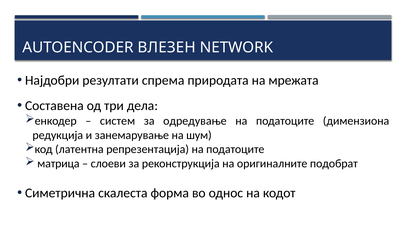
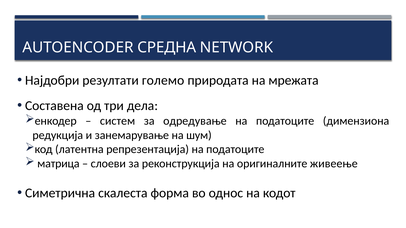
ВЛЕЗЕН: ВЛЕЗЕН -> СРЕДНА (167, 48)
спрема: спрема -> големо (163, 81)
подобрат: подобрат -> живеење (334, 164)
